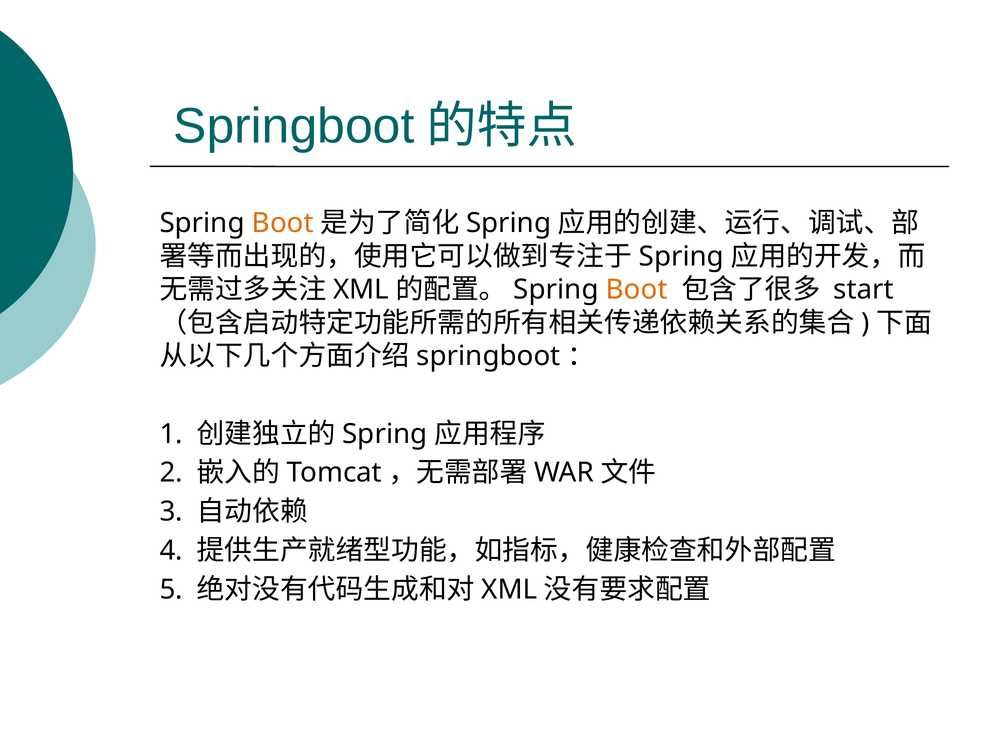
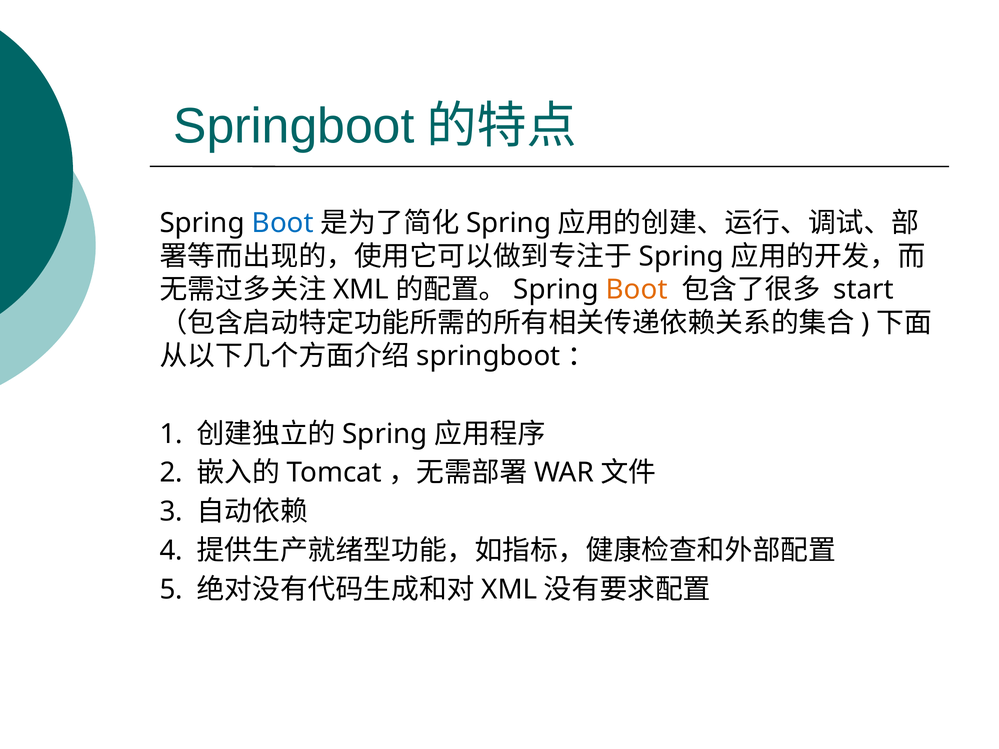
Boot colour: orange -> blue (283, 223)
